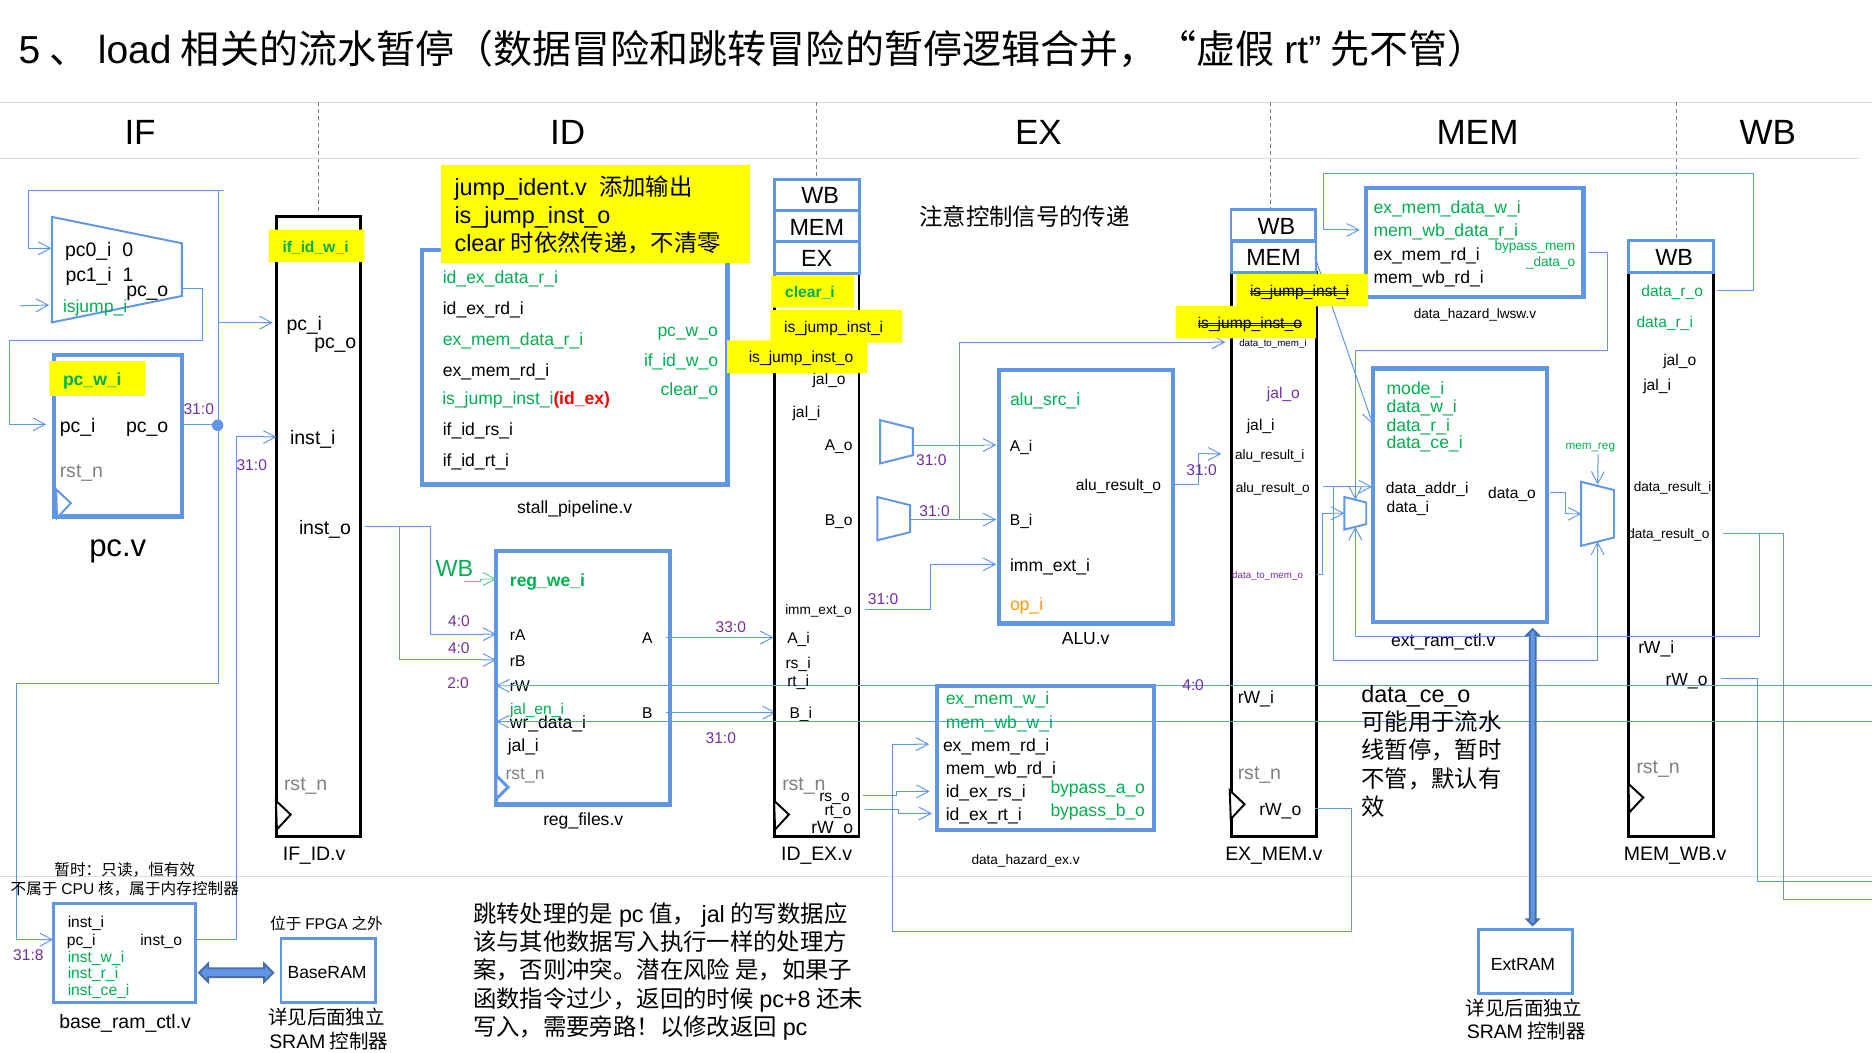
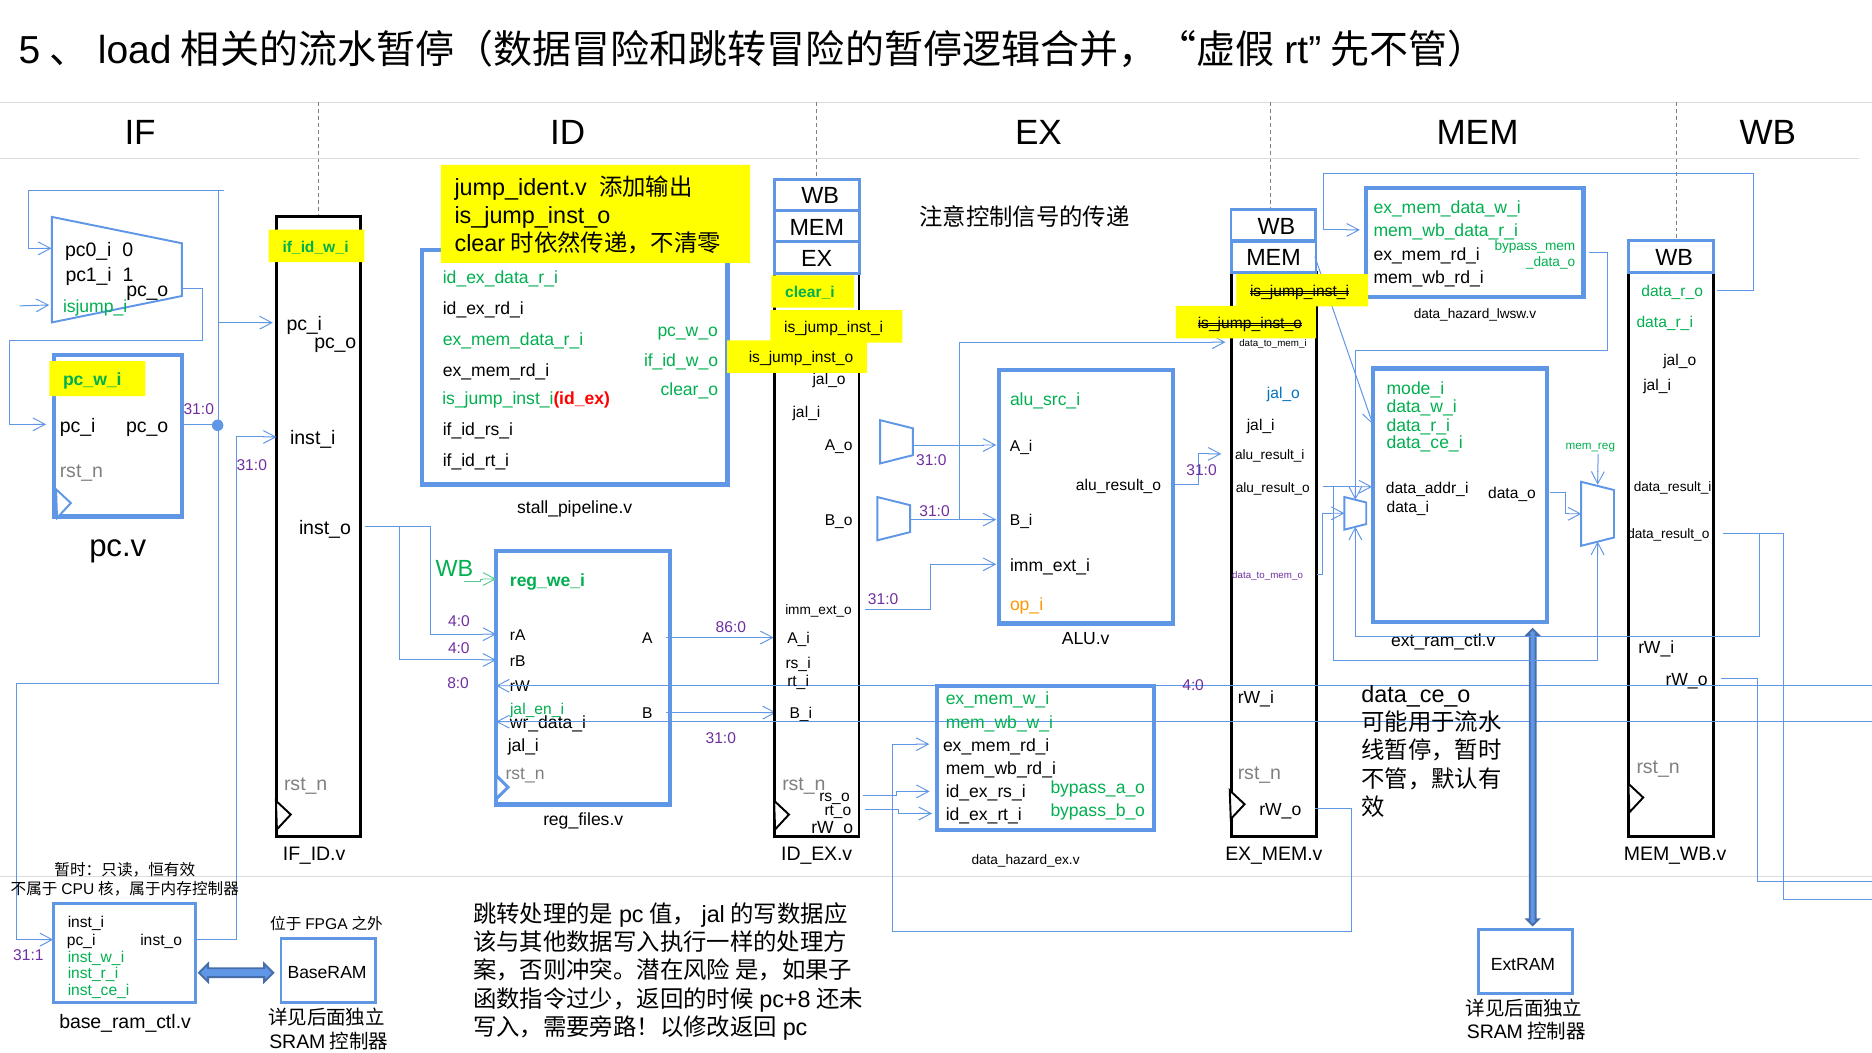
jal_o colour: purple -> blue (1283, 393)
33:0: 33:0 -> 86:0 (731, 627)
2:0: 2:0 -> 8:0 (458, 683)
31:8: 31:8 -> 31:1 (28, 956)
